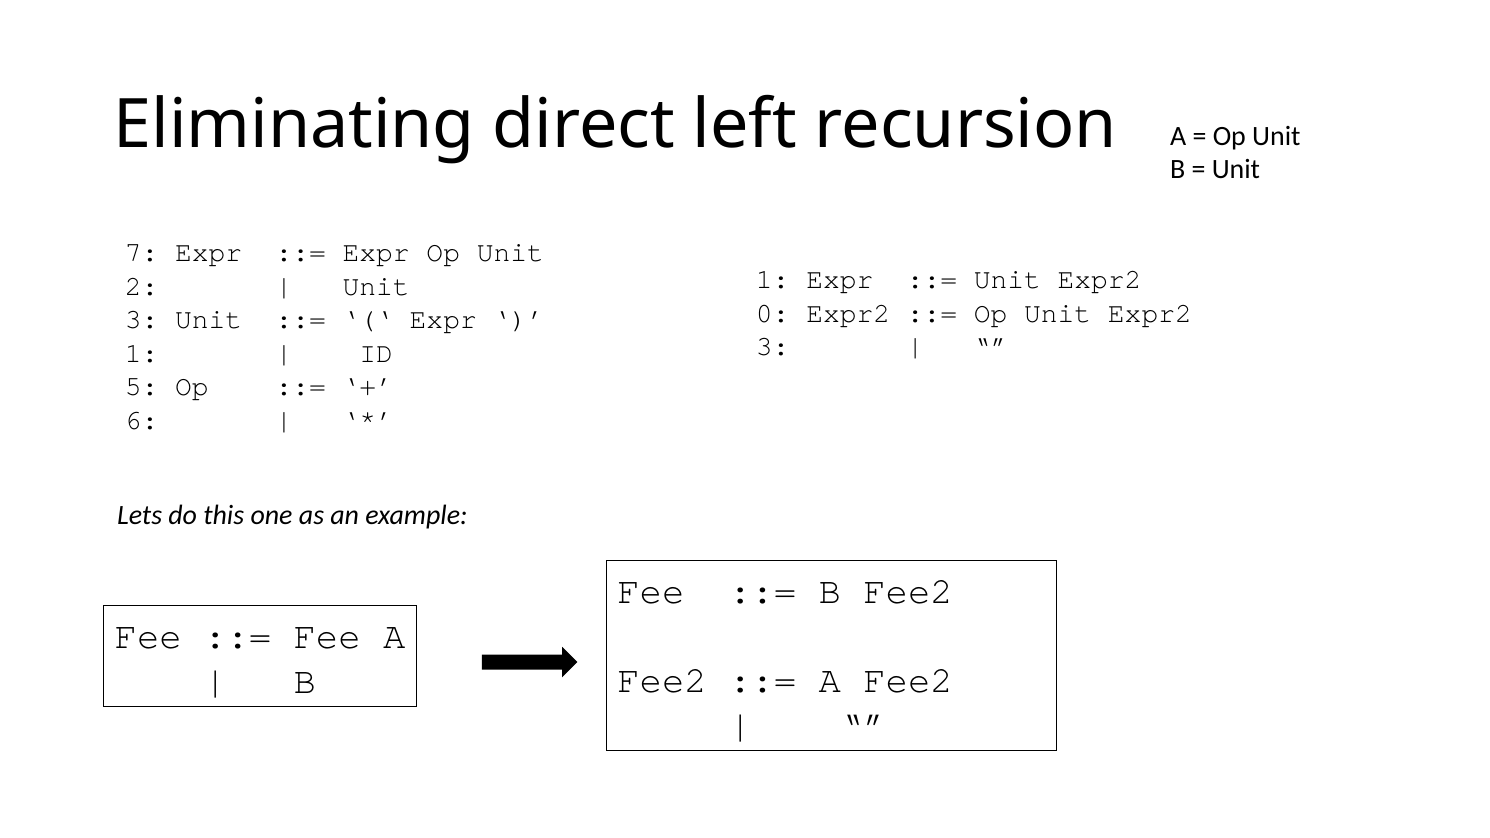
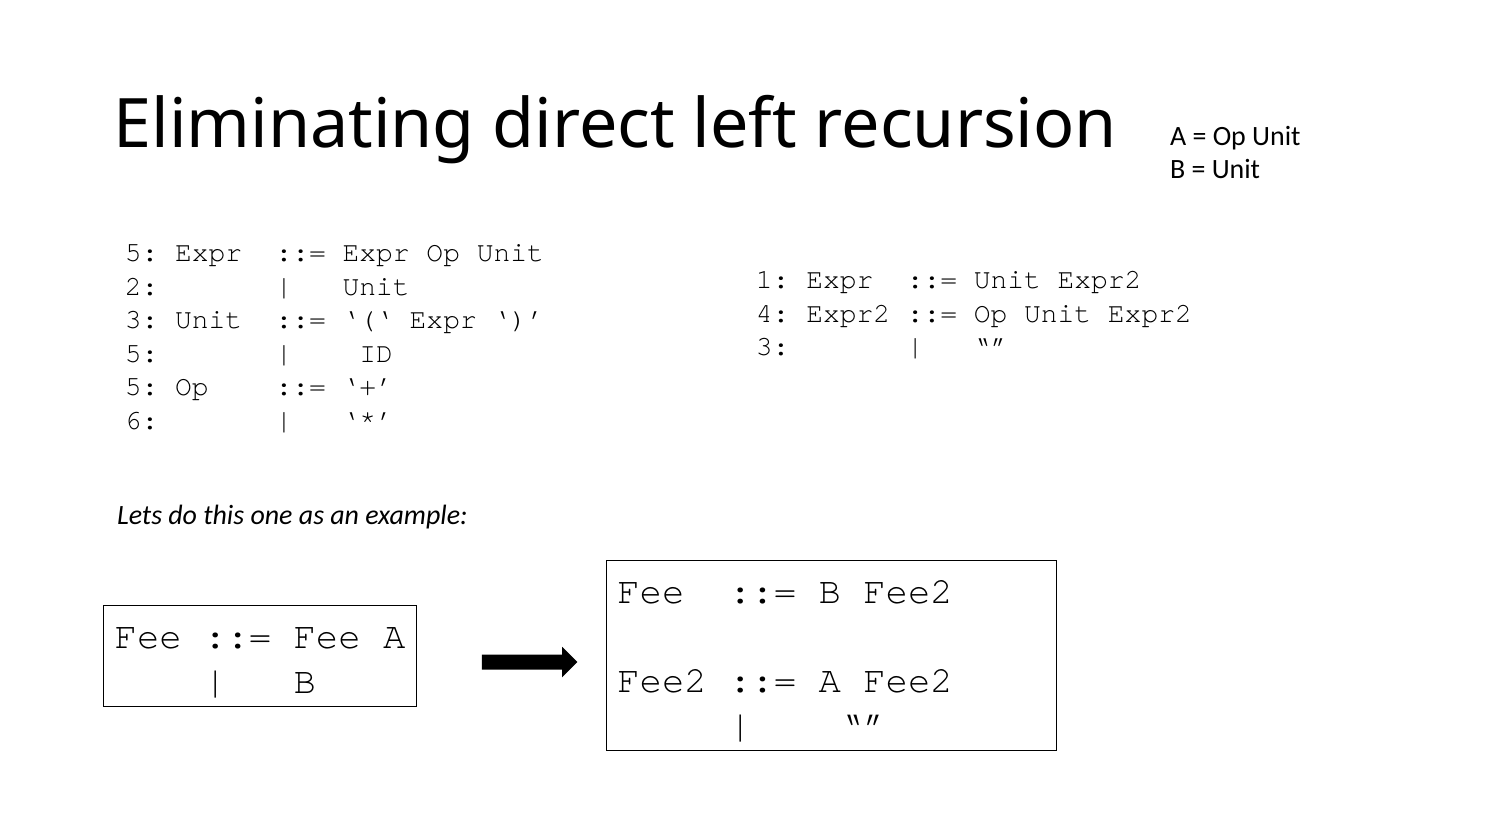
7: 7 -> 5 (142, 252)
0: 0 -> 4 (773, 313)
1: 1 -> 5 (142, 353)
